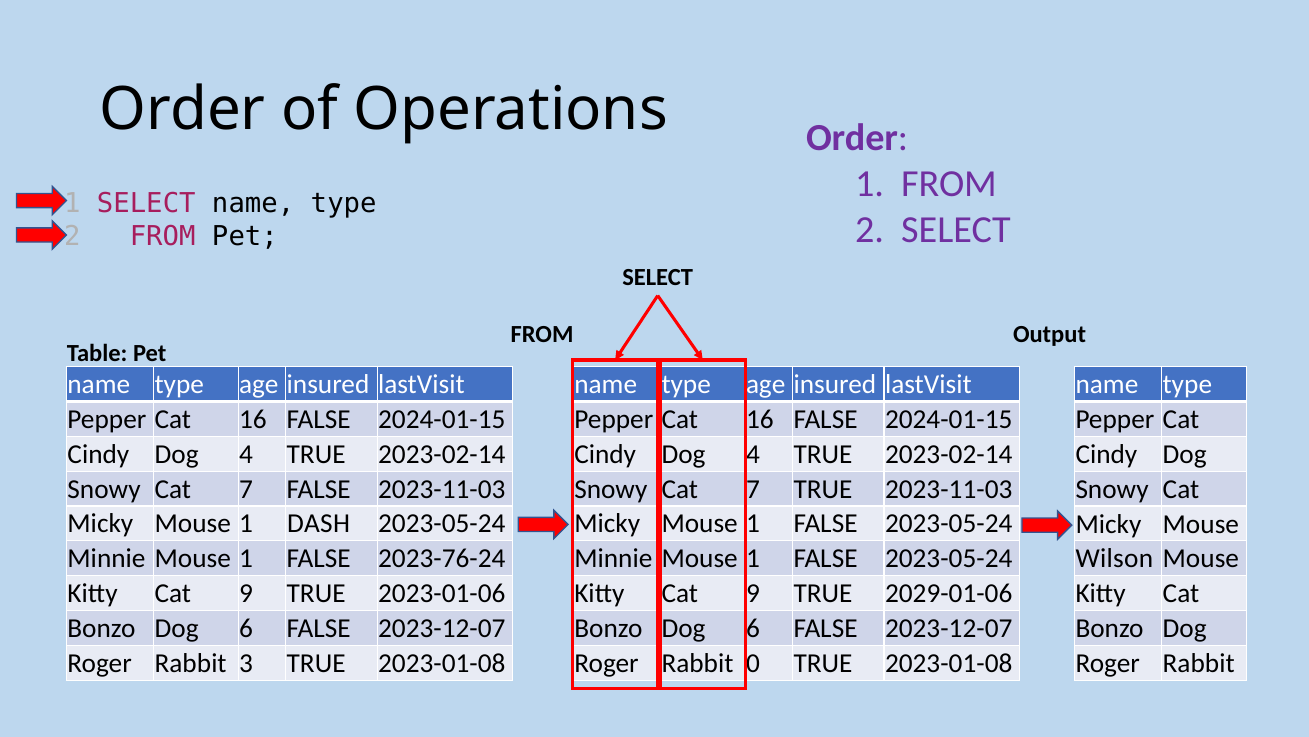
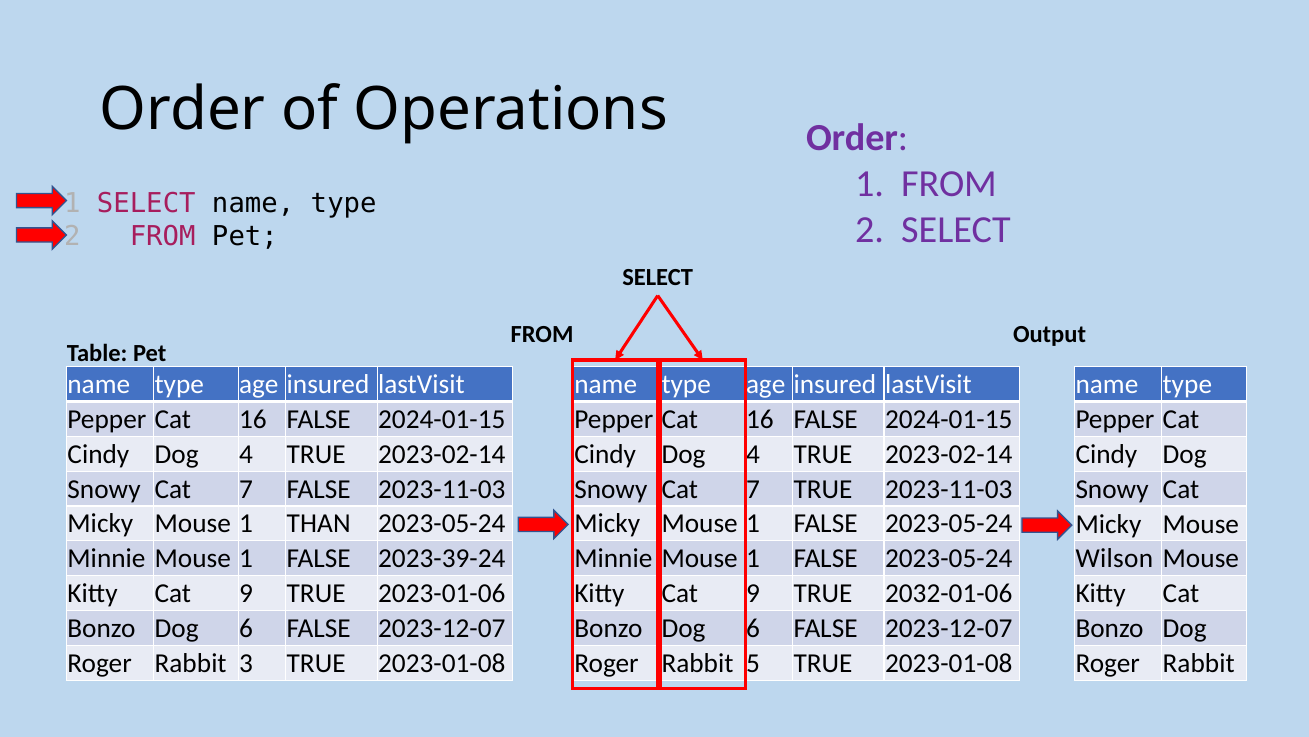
DASH: DASH -> THAN (319, 523)
2023-76-24: 2023-76-24 -> 2023-39-24 (442, 558)
2029-01-06: 2029-01-06 -> 2032-01-06 (949, 593)
0: 0 -> 5 (753, 663)
